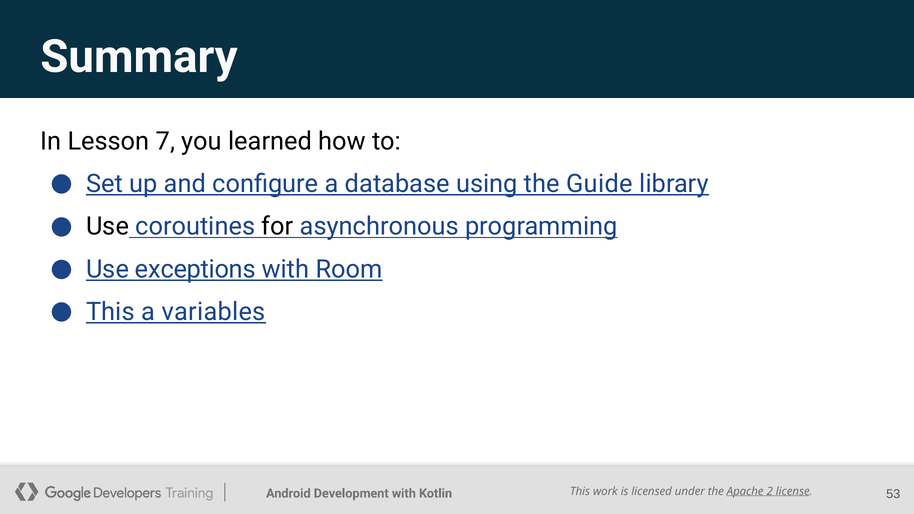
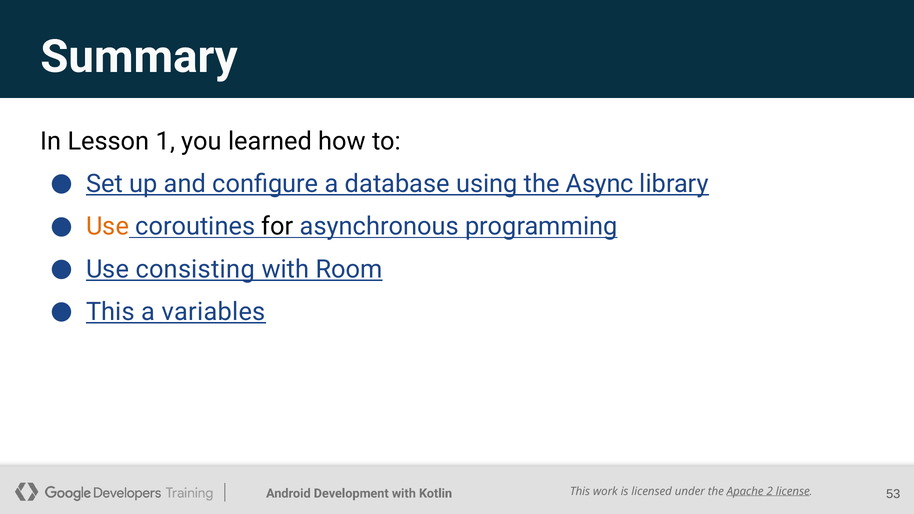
7: 7 -> 1 (165, 141)
Guide: Guide -> Async (600, 184)
Use colour: black -> orange (108, 227)
exceptions: exceptions -> consisting (195, 269)
